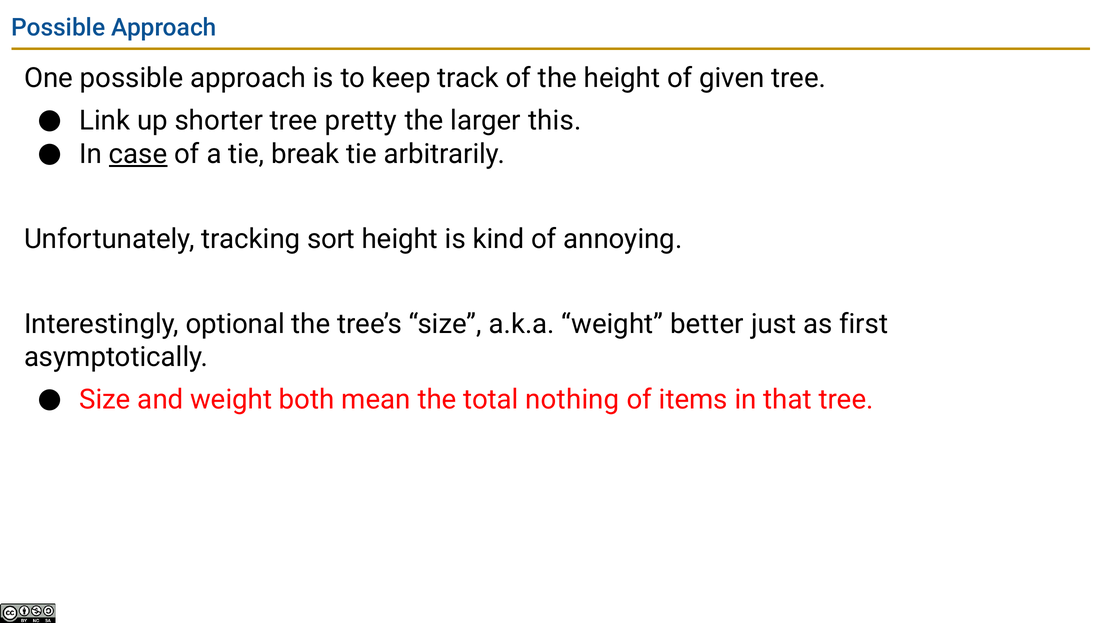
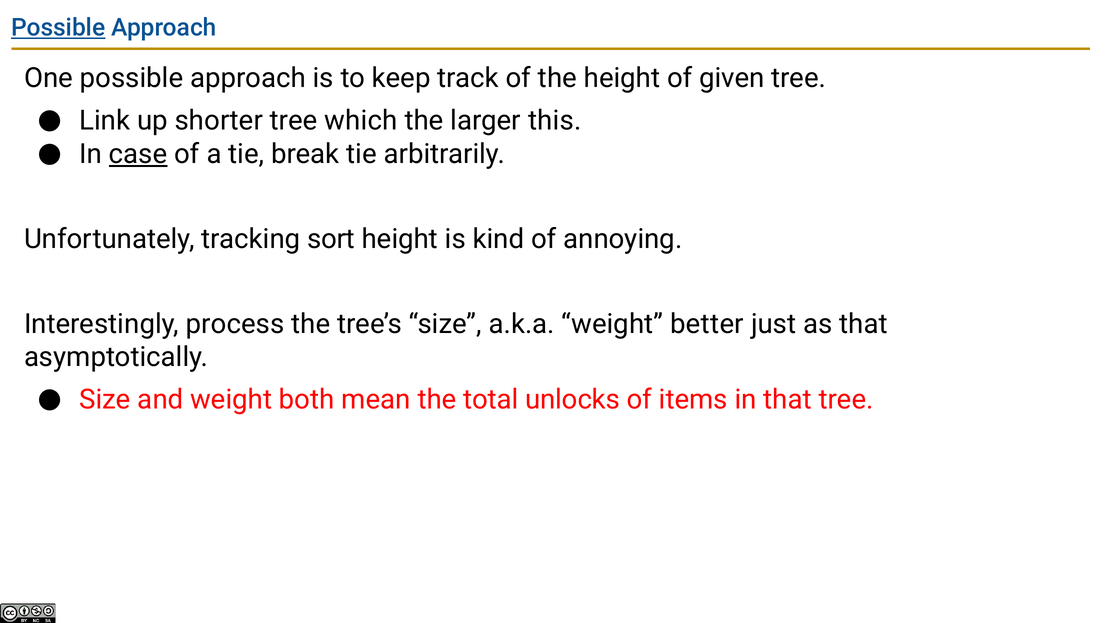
Possible underline: none -> present (58, 28)
pretty: pretty -> which (361, 121)
optional: optional -> process (235, 324)
as first: first -> that (864, 324)
nothing: nothing -> unlocks (573, 399)
